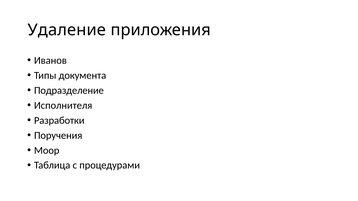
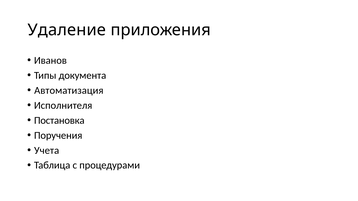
Подразделение: Подразделение -> Автоматизация (69, 91)
Разработки: Разработки -> Постановка (59, 121)
Моор: Моор -> Учета (47, 151)
